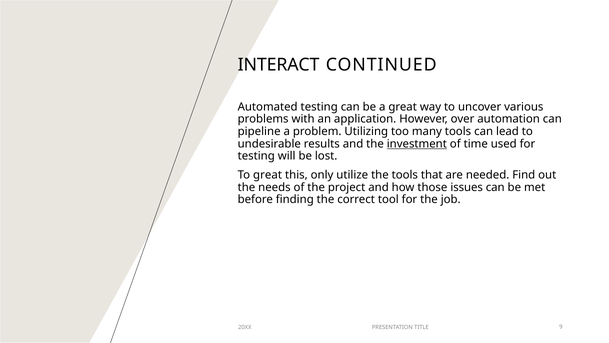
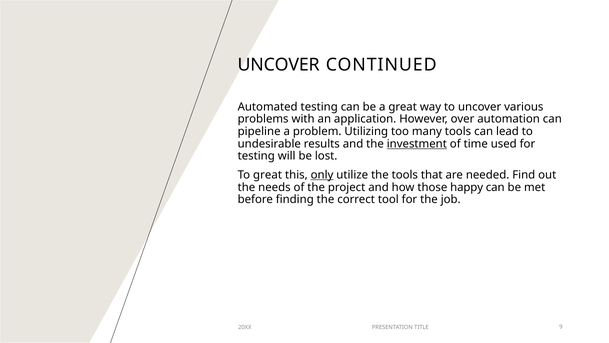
INTERACT: INTERACT -> UNCOVER (279, 65)
only underline: none -> present (322, 175)
issues: issues -> happy (467, 187)
